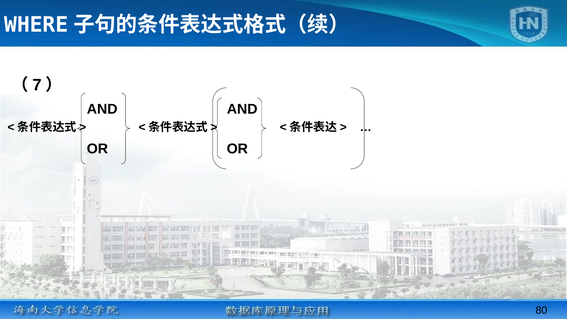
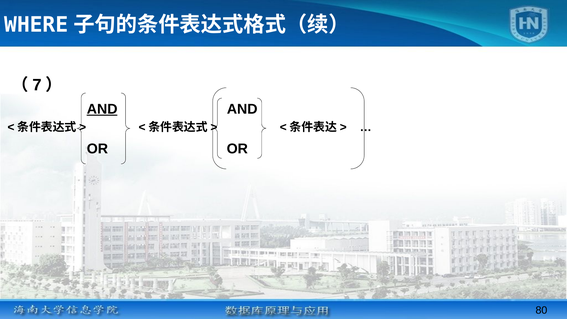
AND underline: none -> present (102, 109)
